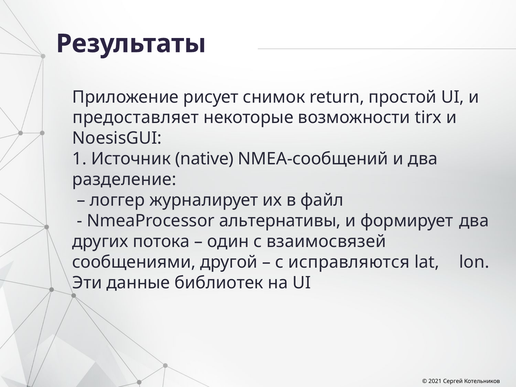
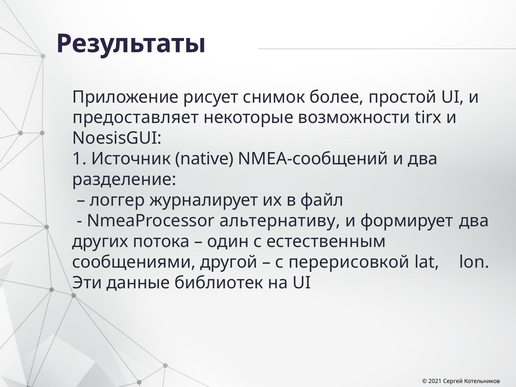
return: return -> более (337, 97)
альтернативы: альтернативы -> альтернативу (280, 221)
взаимосвязей: взаимосвязей -> естественным (326, 241)
исправляются: исправляются -> перерисовкой (349, 262)
